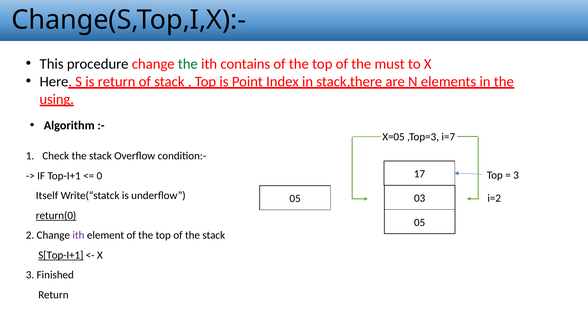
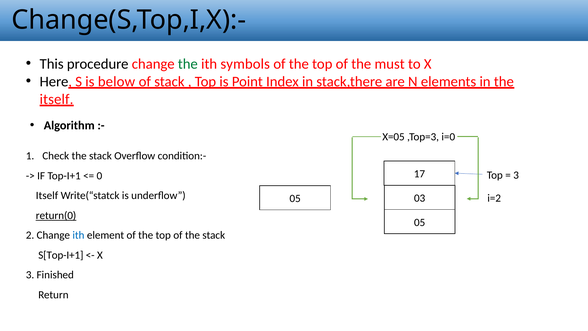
contains: contains -> symbols (245, 64)
is return: return -> below (116, 81)
using: using -> itself (57, 99)
i=7: i=7 -> i=0 (448, 137)
ith colour: purple -> blue (78, 235)
S[Top-I+1 underline: present -> none (61, 255)
